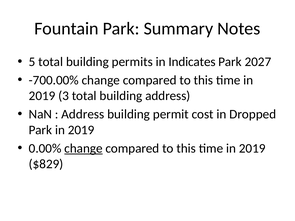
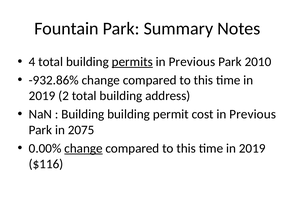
5: 5 -> 4 (32, 62)
permits underline: none -> present (132, 62)
Indicates: Indicates -> Previous (192, 62)
2027: 2027 -> 2010 (258, 62)
-700.00%: -700.00% -> -932.86% (54, 80)
3: 3 -> 2 (64, 96)
Address: Address -> Building (83, 114)
cost in Dropped: Dropped -> Previous (253, 114)
Park in 2019: 2019 -> 2075 (81, 130)
$829: $829 -> $116 (46, 164)
